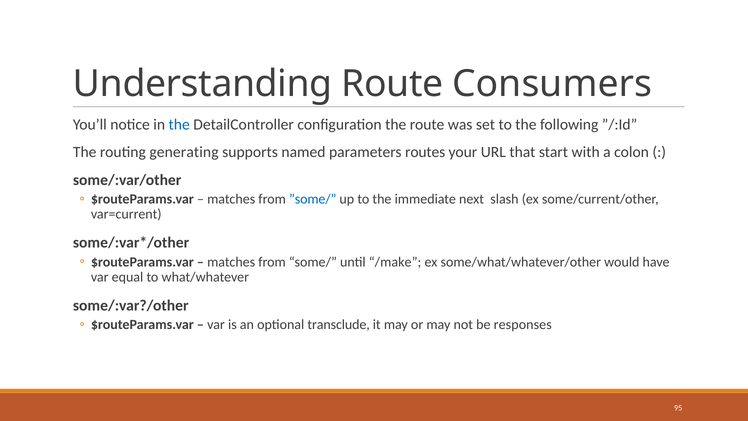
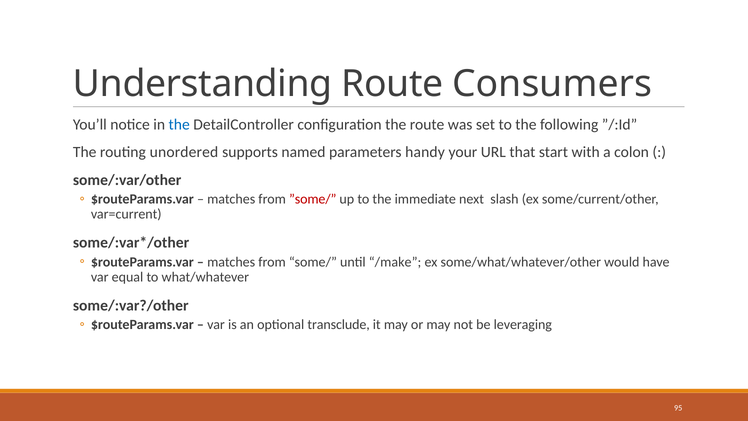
generating: generating -> unordered (184, 152)
routes: routes -> handy (425, 152)
”some/ colour: blue -> red (313, 199)
responses: responses -> leveraging (523, 324)
